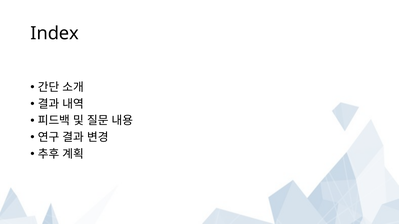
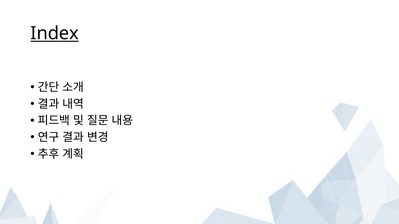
Index underline: none -> present (55, 34)
